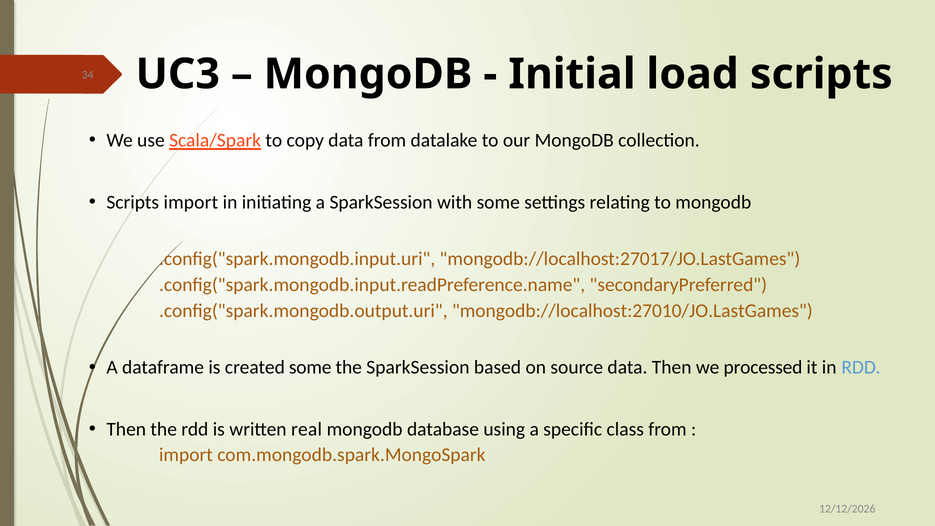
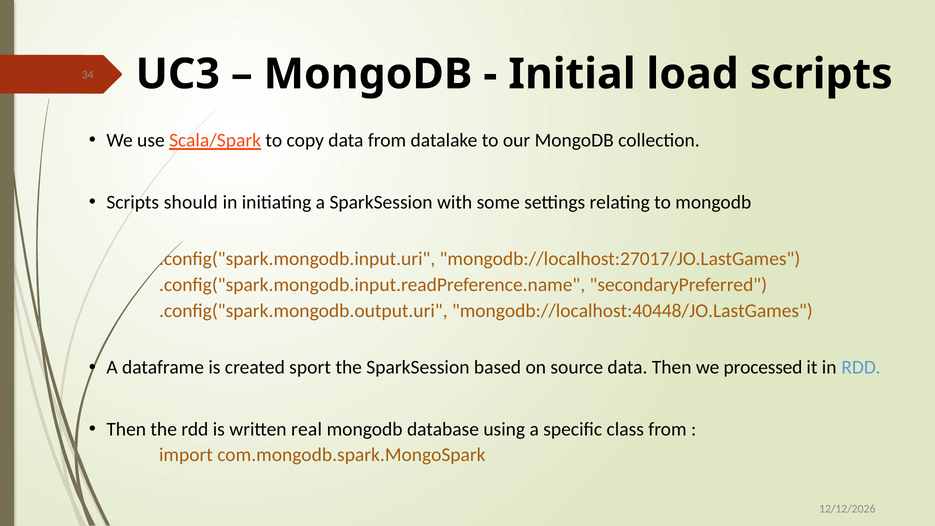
Scripts import: import -> should (191, 202)
mongodb://localhost:27010/JO.LastGames: mongodb://localhost:27010/JO.LastGames -> mongodb://localhost:40448/JO.LastGames (632, 311)
created some: some -> sport (310, 367)
